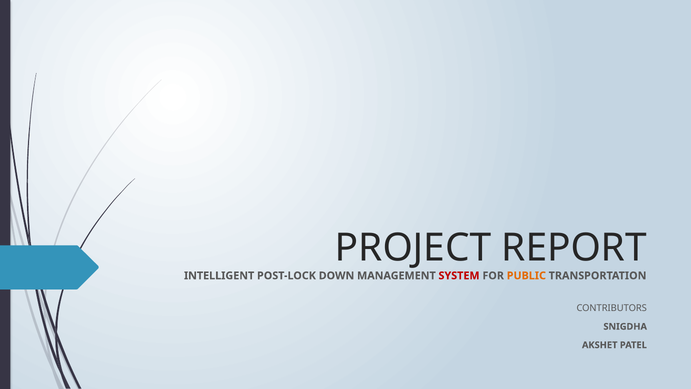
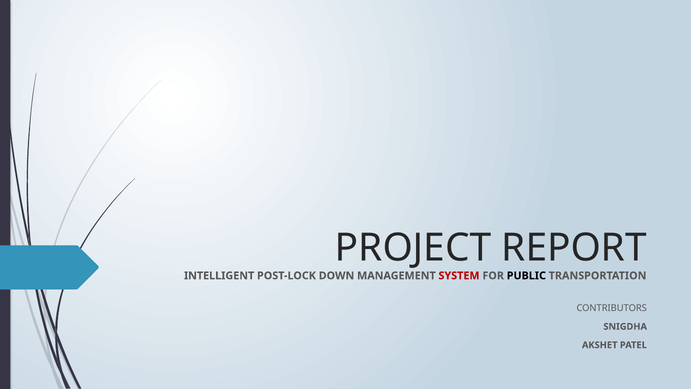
PUBLIC colour: orange -> black (526, 275)
